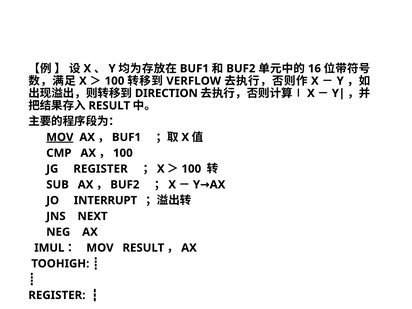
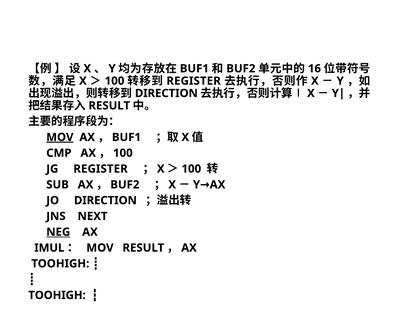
VERFLOW: VERFLOW -> REGISTER (194, 81)
JO INTERRUPT: INTERRUPT -> DIRECTION (105, 200)
NEG underline: none -> present (58, 232)
REGISTER: REGISTER -> TOOHIGH (57, 295)
